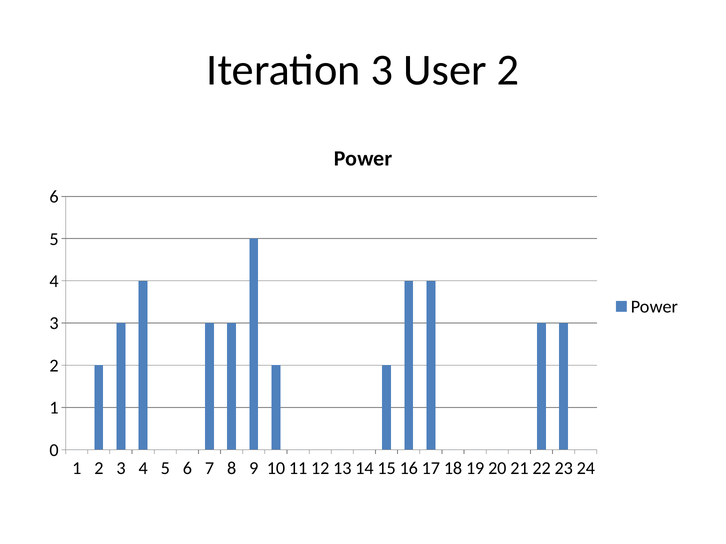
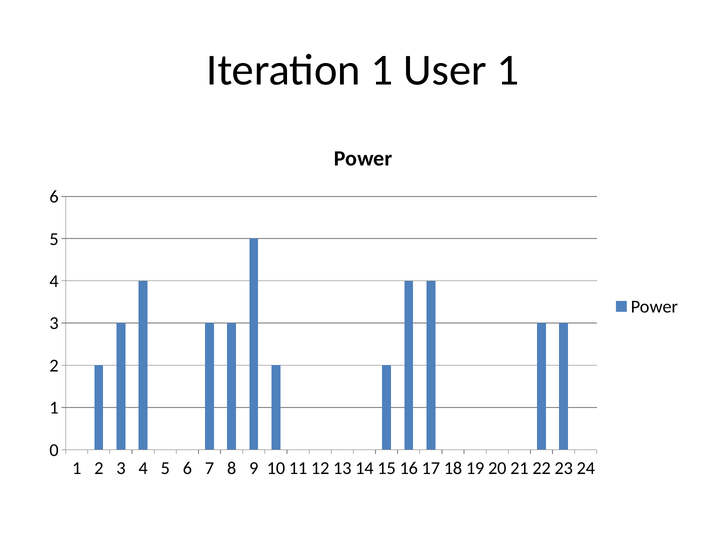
Iteration 3: 3 -> 1 (382, 70)
User 2: 2 -> 1 (508, 70)
